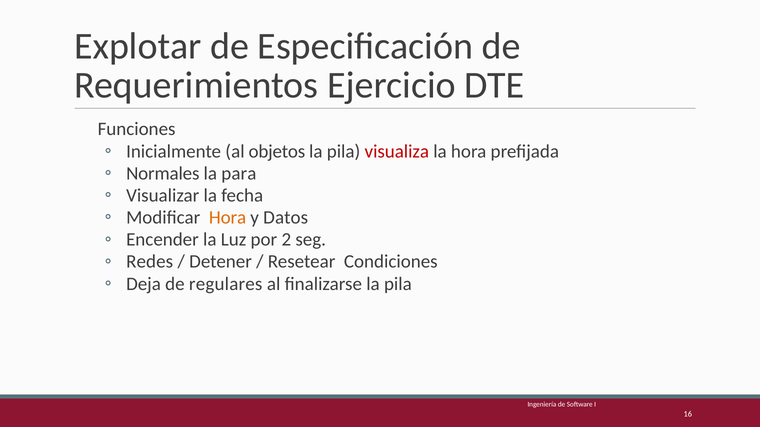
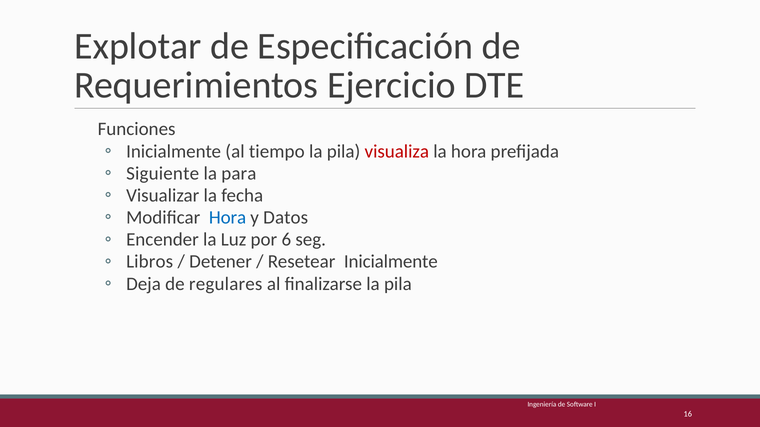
objetos: objetos -> tiempo (277, 151)
Normales: Normales -> Siguiente (163, 174)
Hora colour: orange -> blue (228, 218)
2: 2 -> 6 (286, 240)
Redes: Redes -> Libros (150, 262)
Resetear Condiciones: Condiciones -> Inicialmente (391, 262)
